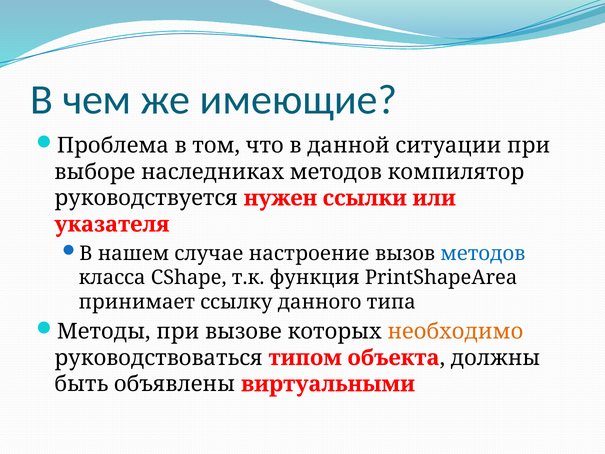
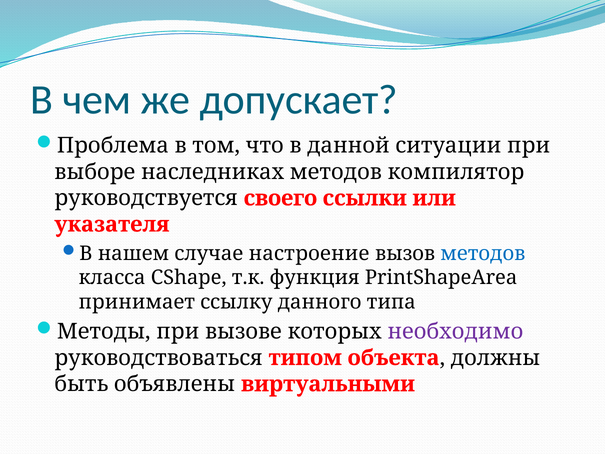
имеющие: имеющие -> допускает (299, 100)
нужен: нужен -> своего (280, 198)
необходимо colour: orange -> purple (455, 331)
